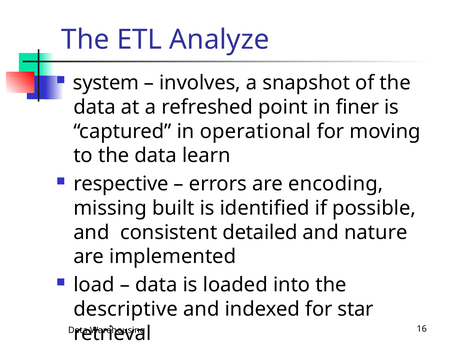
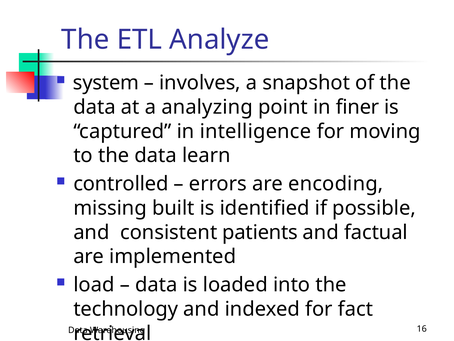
refreshed: refreshed -> analyzing (207, 107)
operational: operational -> intelligence (256, 131)
respective: respective -> controlled (121, 184)
detailed: detailed -> patients (260, 232)
nature: nature -> factual (376, 232)
descriptive: descriptive -> technology (126, 309)
star: star -> fact (355, 309)
